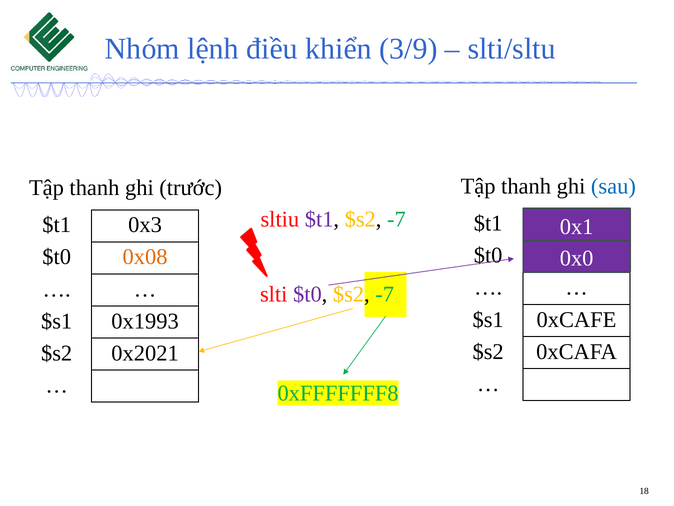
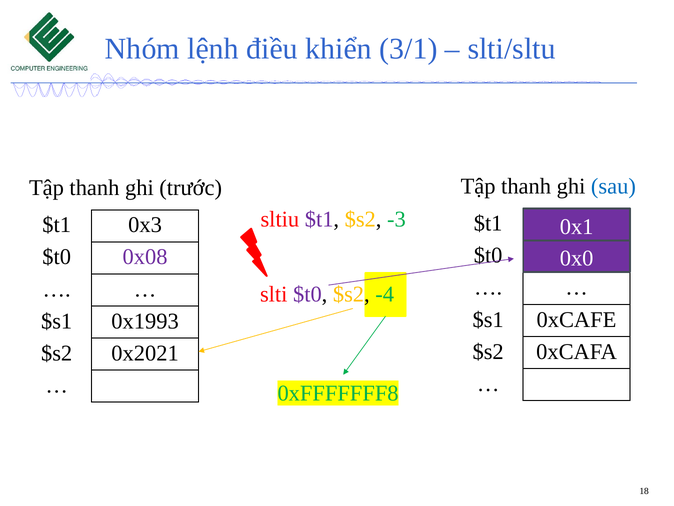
3/9: 3/9 -> 3/1 (408, 49)
$t1 $s2 -7: -7 -> -3 (396, 219)
0x08 colour: orange -> purple (145, 257)
$t0 $s2 -7: -7 -> -4 (385, 294)
